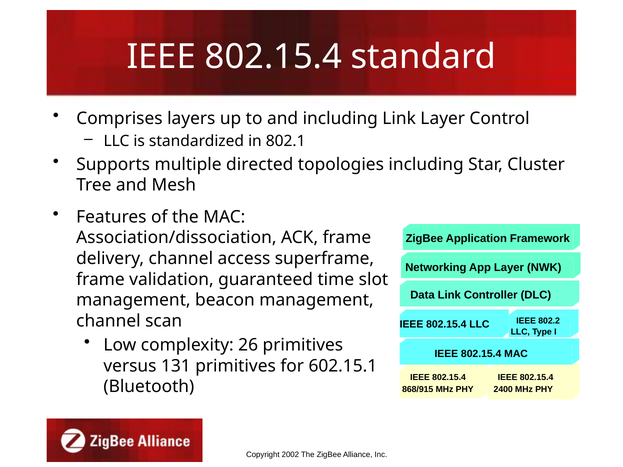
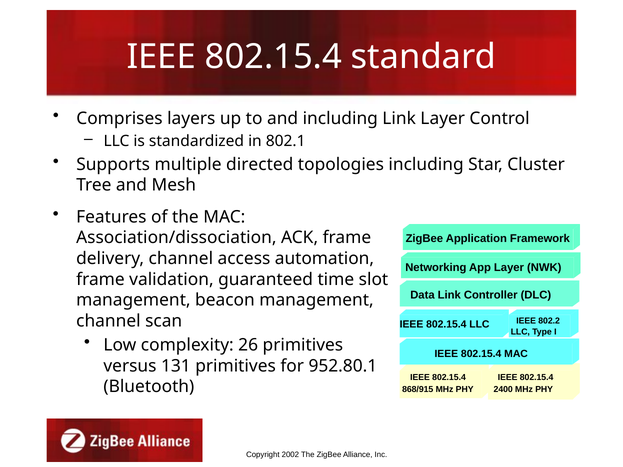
superframe: superframe -> automation (324, 259)
602.15.1: 602.15.1 -> 952.80.1 (343, 366)
